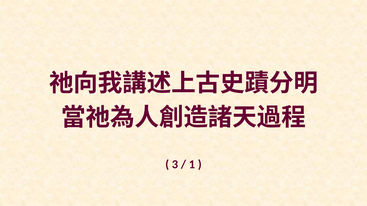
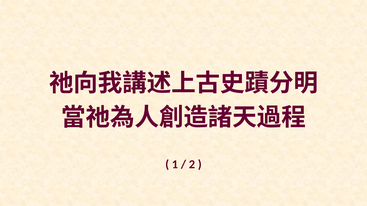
3: 3 -> 1 (175, 165)
1: 1 -> 2 (192, 165)
